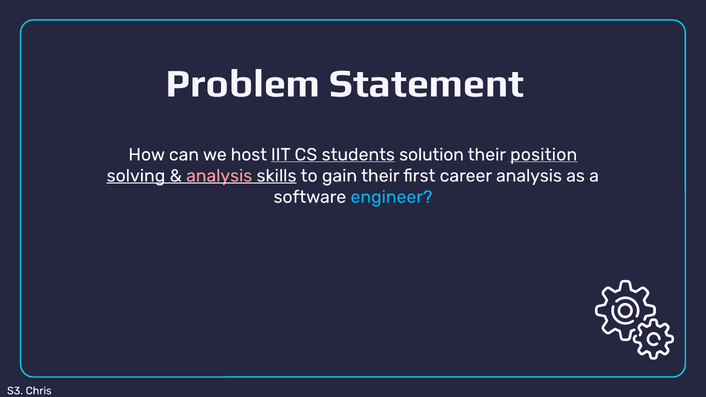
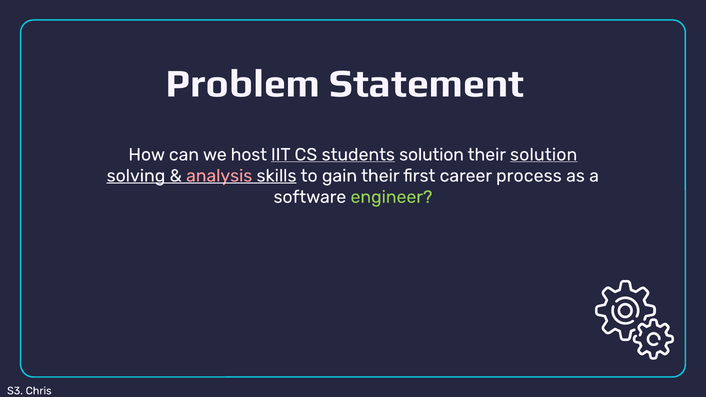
their position: position -> solution (544, 155)
career analysis: analysis -> process (529, 176)
engineer colour: light blue -> light green (391, 197)
